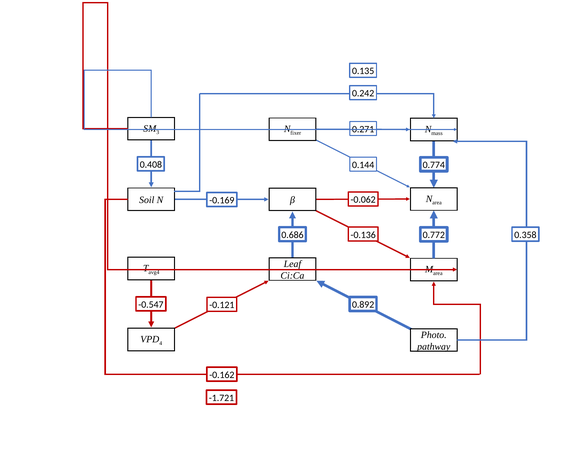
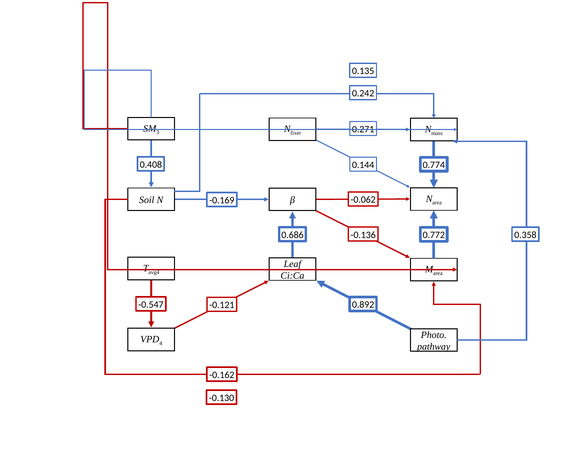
-1.721: -1.721 -> -0.130 (221, 398)
